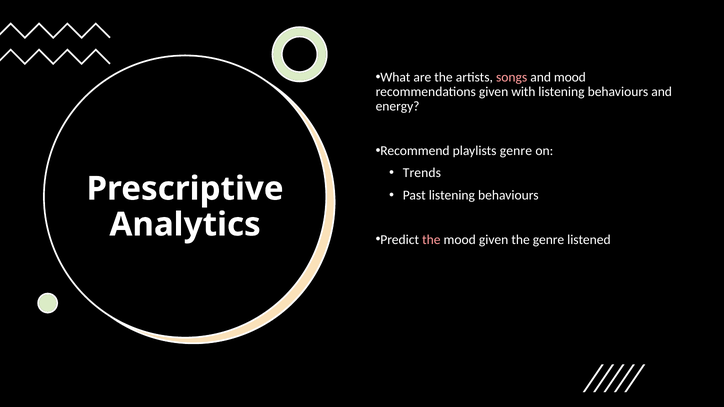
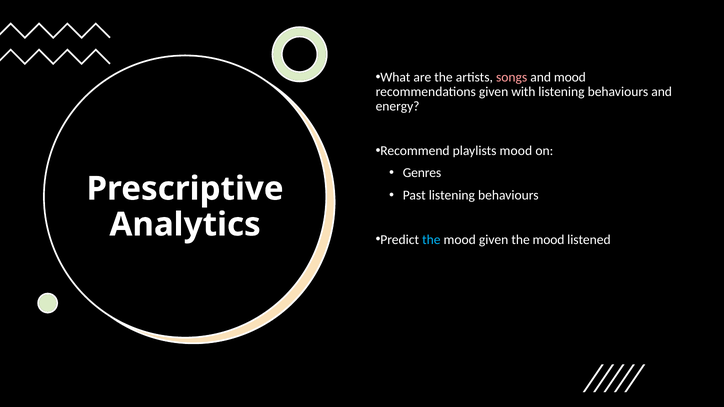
playlists genre: genre -> mood (516, 151)
Trends: Trends -> Genres (422, 173)
the colour: pink -> light blue (431, 240)
given the genre: genre -> mood (549, 240)
